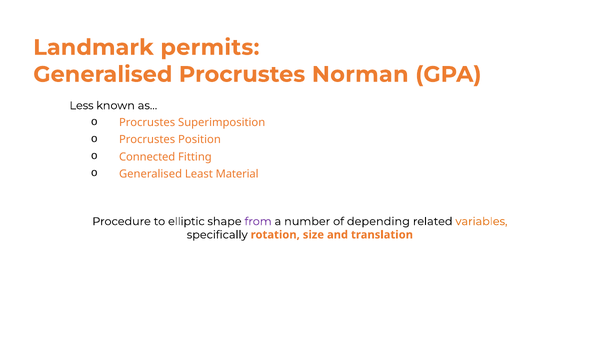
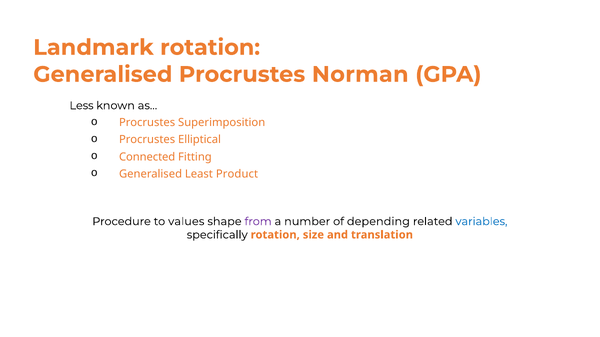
Landmark permits: permits -> rotation (210, 48)
Position: Position -> Elliptical (200, 140)
Material: Material -> Product (237, 174)
elliptic: elliptic -> values (186, 222)
variables colour: orange -> blue (481, 222)
